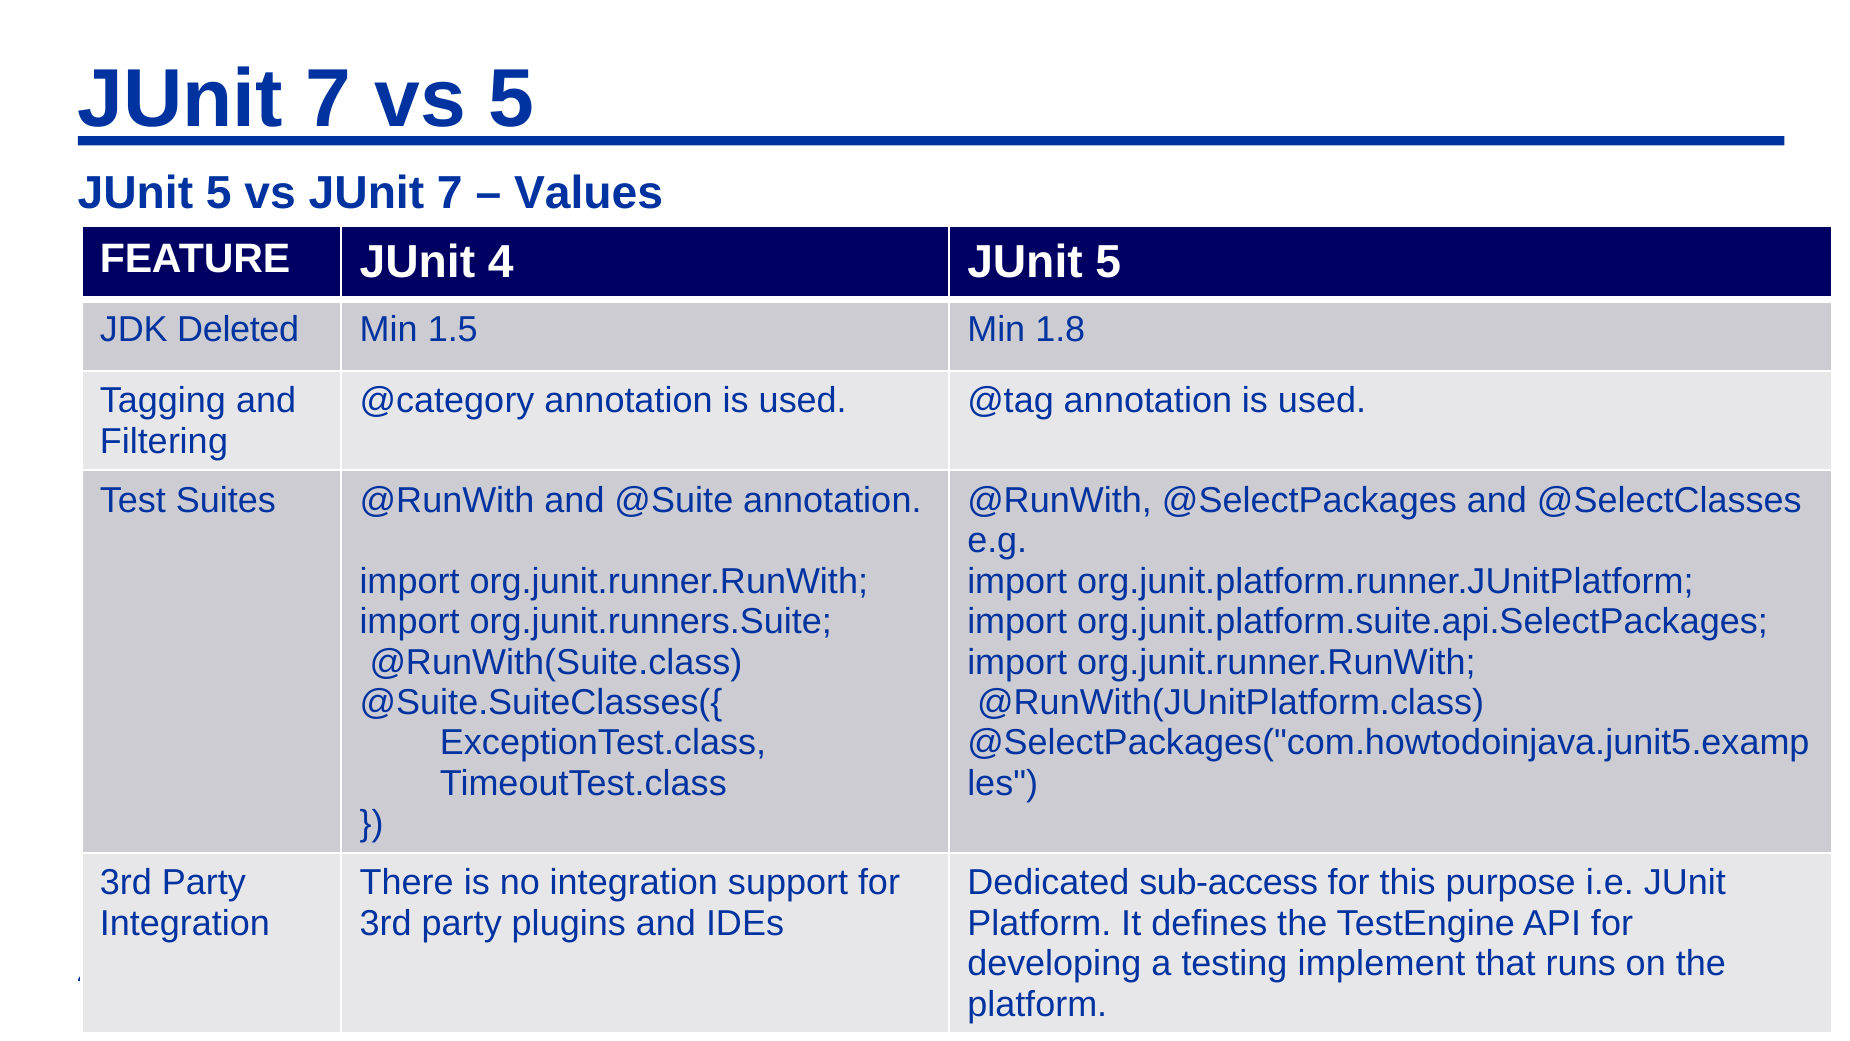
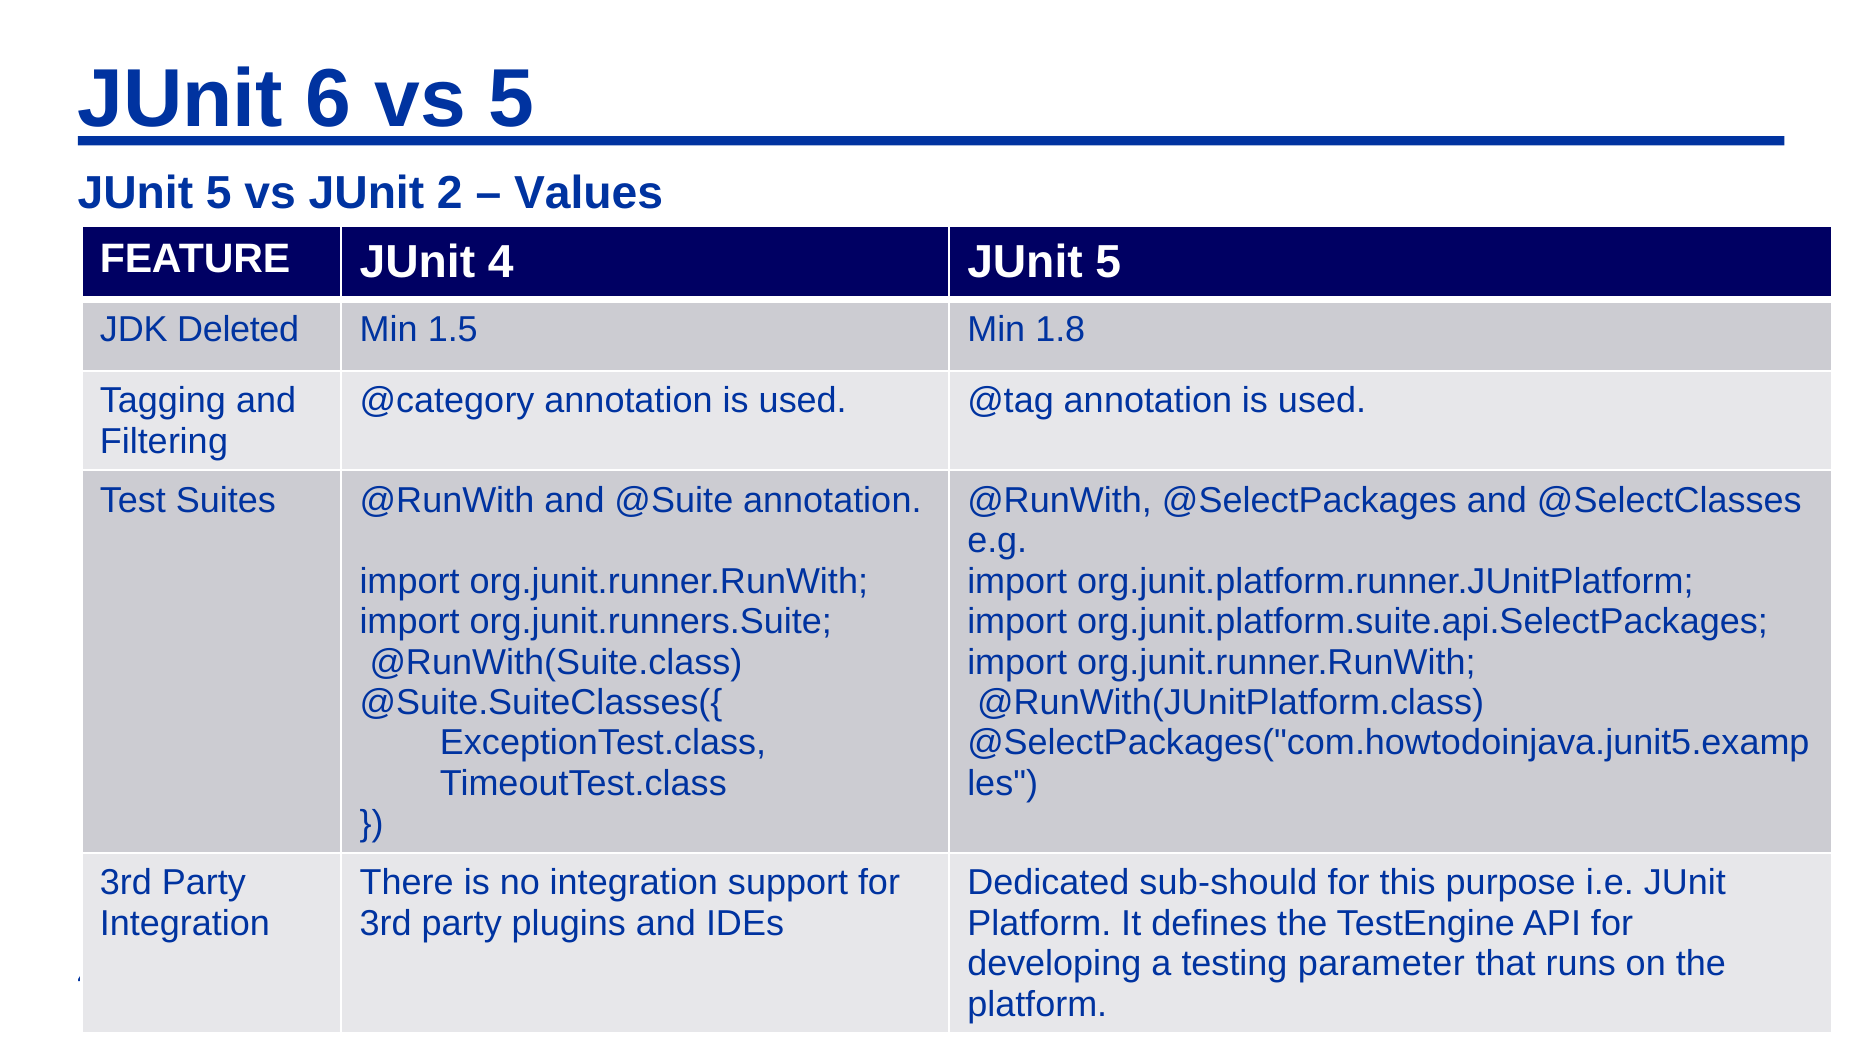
7: 7 -> 6 (329, 99)
vs JUnit 7: 7 -> 2 (450, 194)
sub-access: sub-access -> sub-should (1228, 883)
implement: implement -> parameter (1381, 964)
